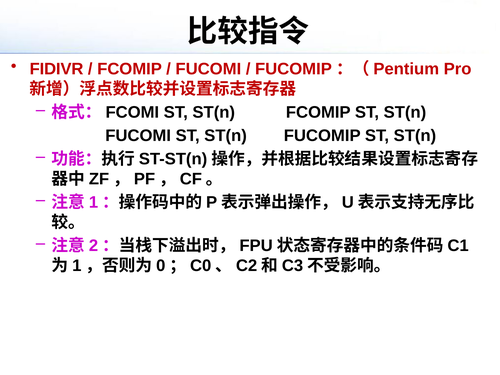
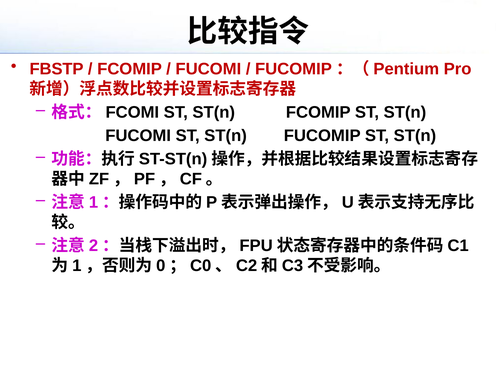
FIDIVR: FIDIVR -> FBSTP (57, 69)
